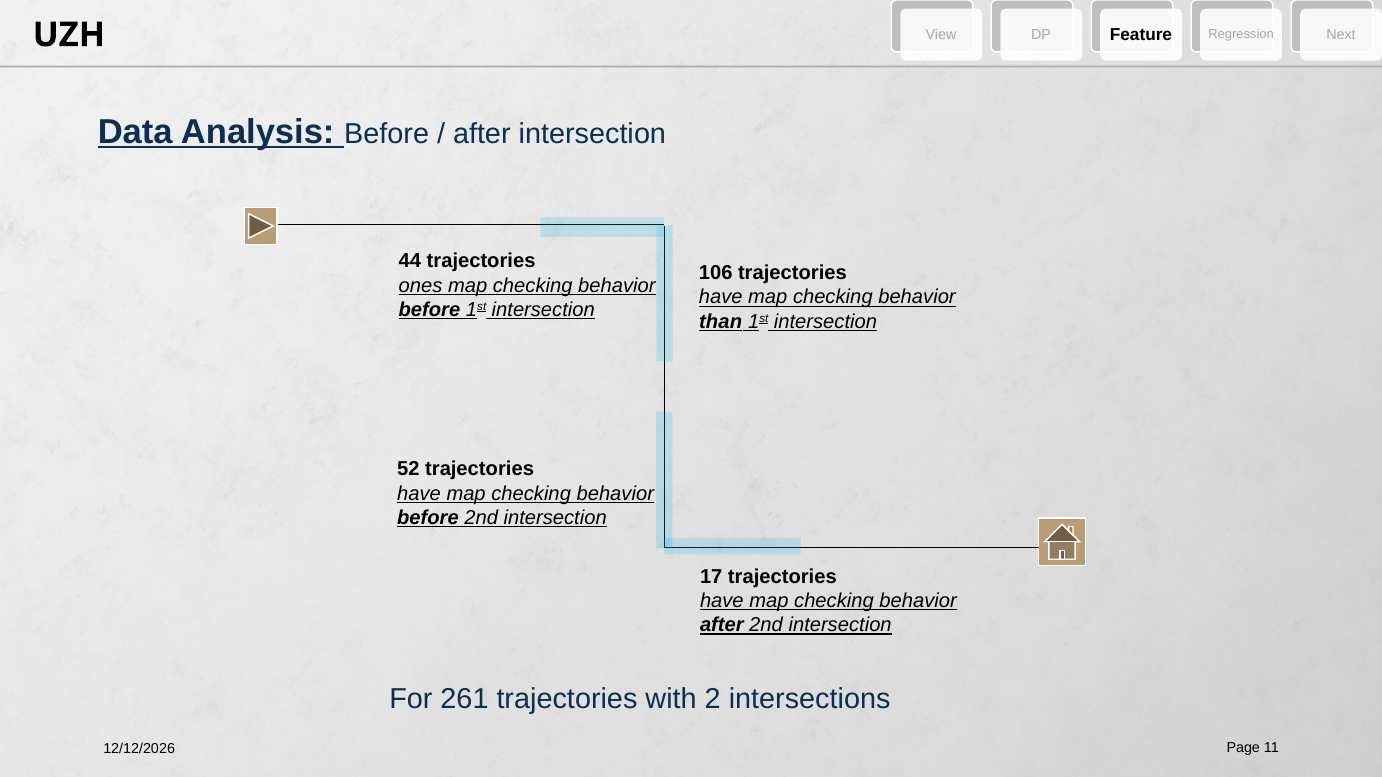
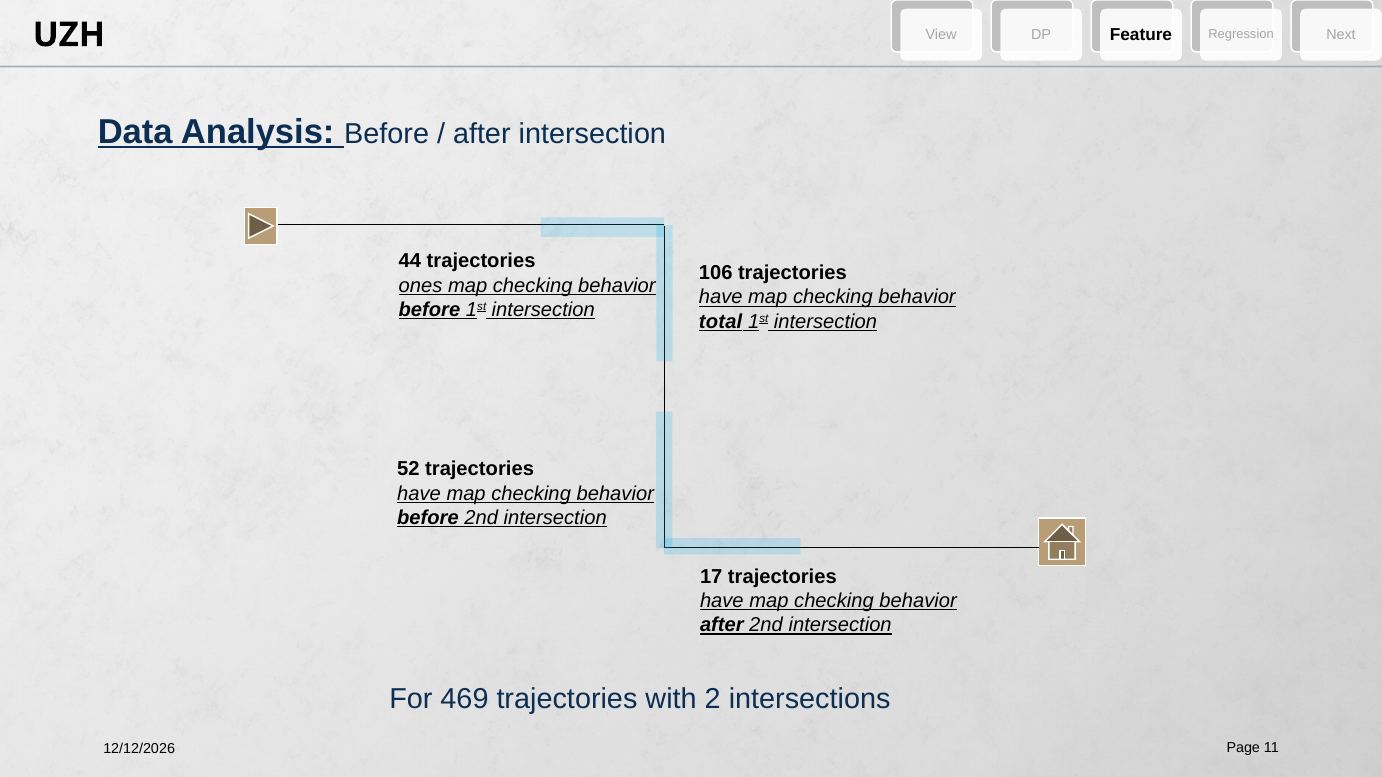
than: than -> total (721, 322)
261: 261 -> 469 (464, 700)
